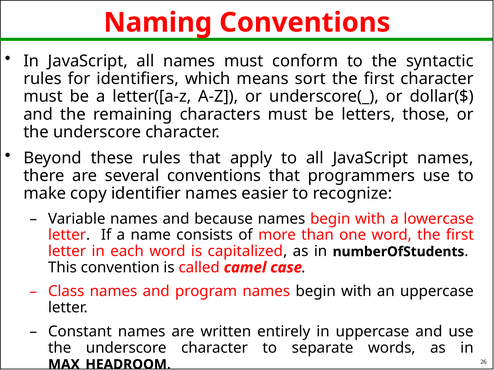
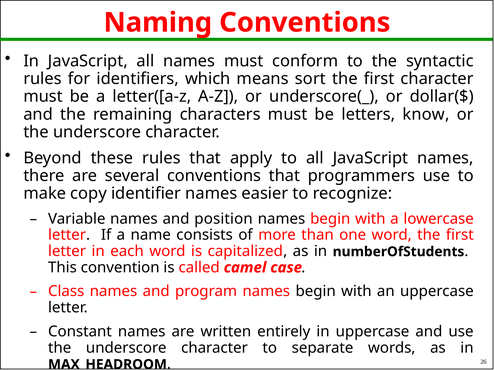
those: those -> know (426, 114)
because: because -> position (224, 219)
